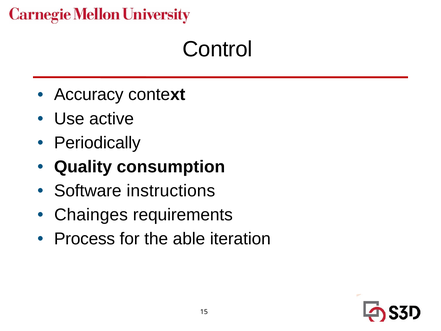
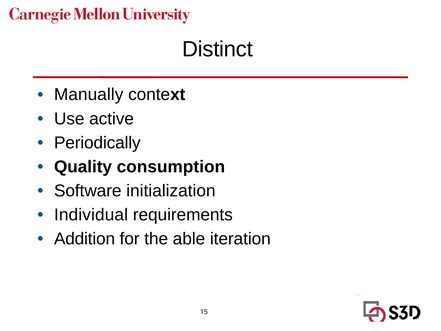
Control: Control -> Distinct (218, 49)
Accuracy: Accuracy -> Manually (89, 95)
instructions: instructions -> initialization (171, 191)
Chainges: Chainges -> Individual (91, 215)
Process: Process -> Addition (85, 239)
